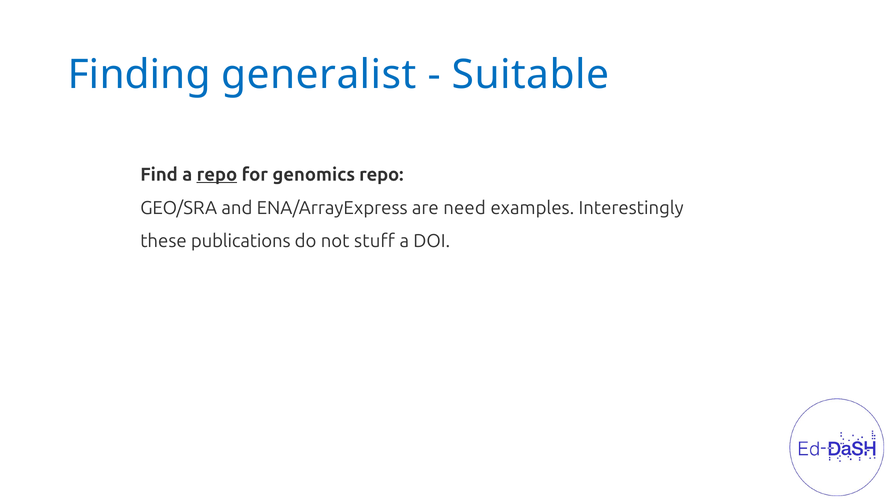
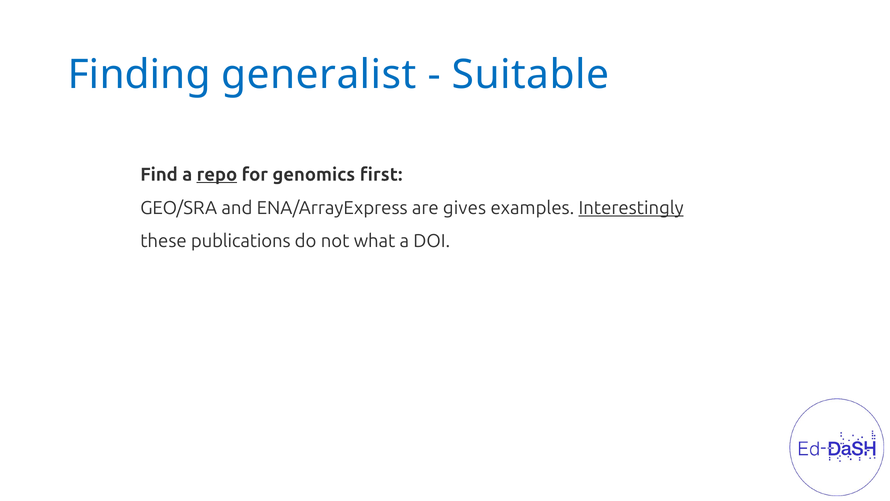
genomics repo: repo -> first (381, 174)
need: need -> gives (465, 208)
Interestingly underline: none -> present (631, 208)
stuff: stuff -> what (375, 241)
